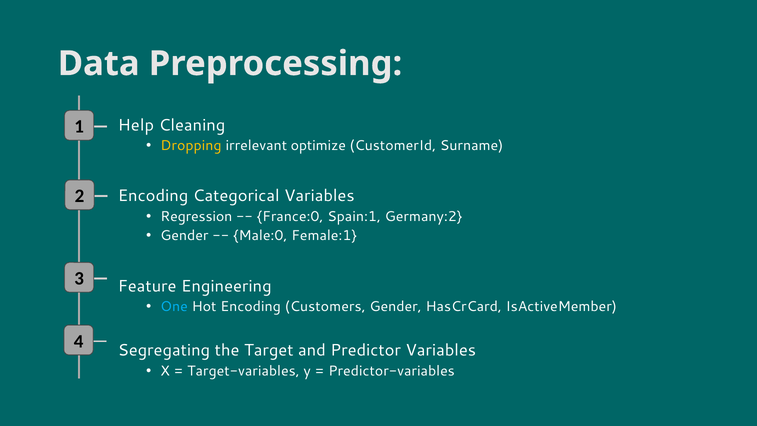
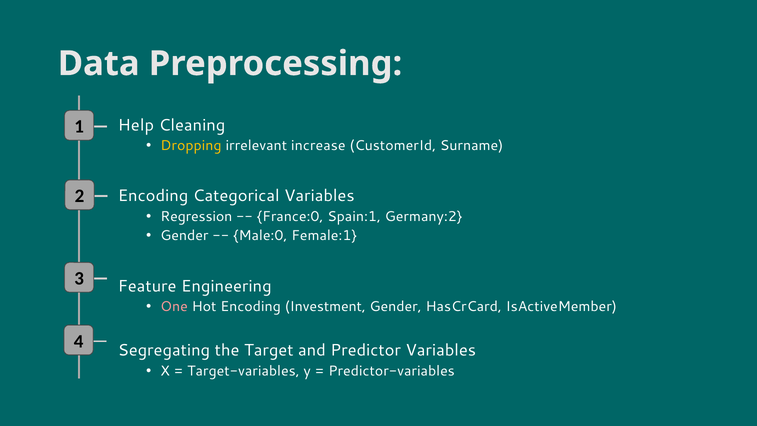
optimize: optimize -> increase (318, 146)
One colour: light blue -> pink (174, 306)
Customers: Customers -> Investment (325, 306)
